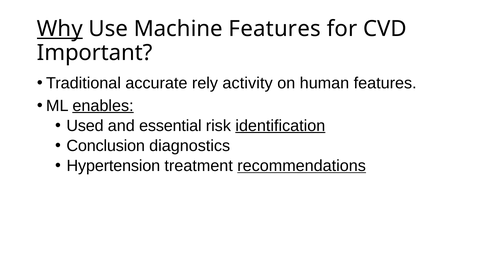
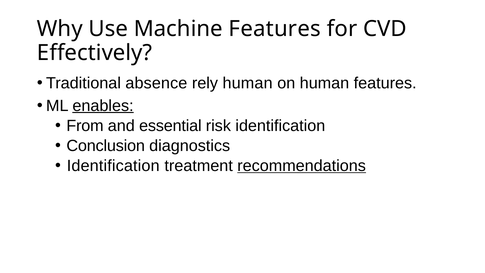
Why underline: present -> none (60, 29)
Important: Important -> Effectively (95, 53)
accurate: accurate -> absence (156, 83)
rely activity: activity -> human (248, 83)
Used: Used -> From (85, 126)
identification underline: present -> none (280, 126)
Hypertension: Hypertension -> Identification (113, 166)
